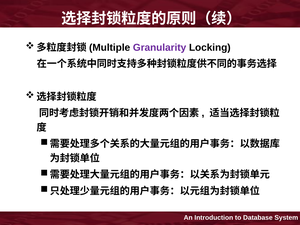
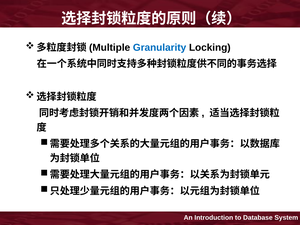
Granularity colour: purple -> blue (160, 48)
